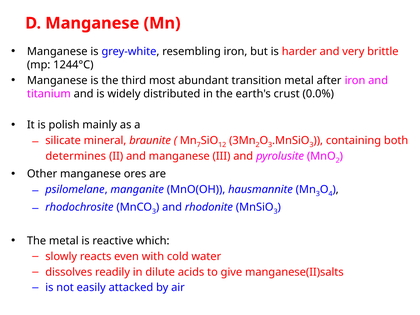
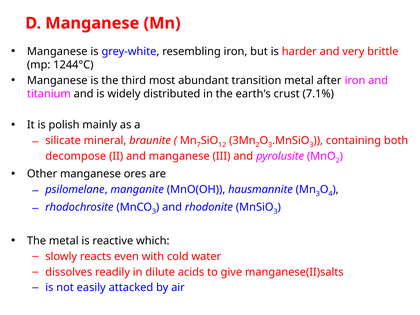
0.0%: 0.0% -> 7.1% (318, 94)
determines: determines -> decompose (76, 156)
